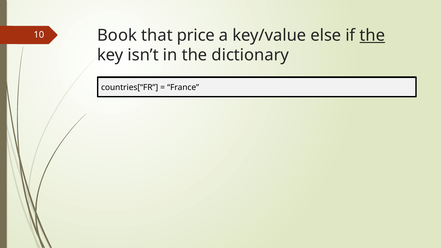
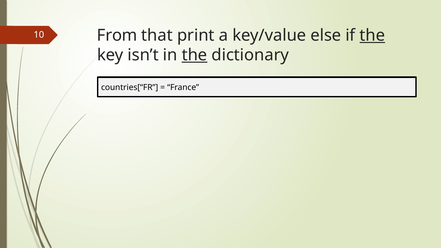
Book: Book -> From (117, 35)
price: price -> print (196, 35)
the underline: none -> present (195, 55)
